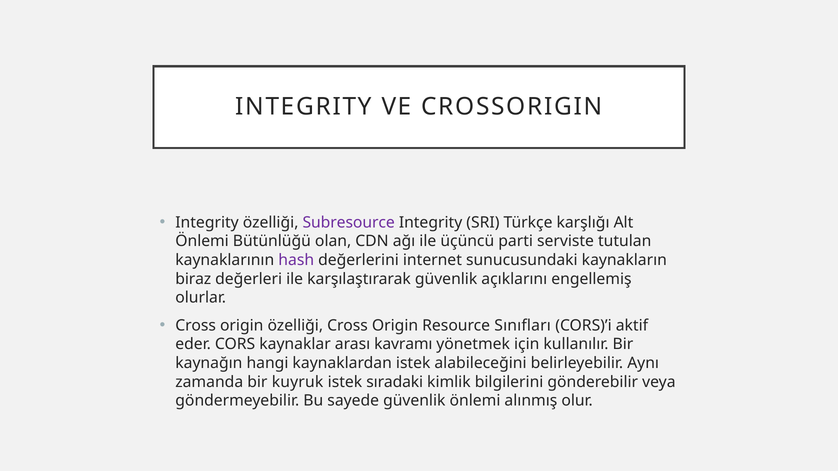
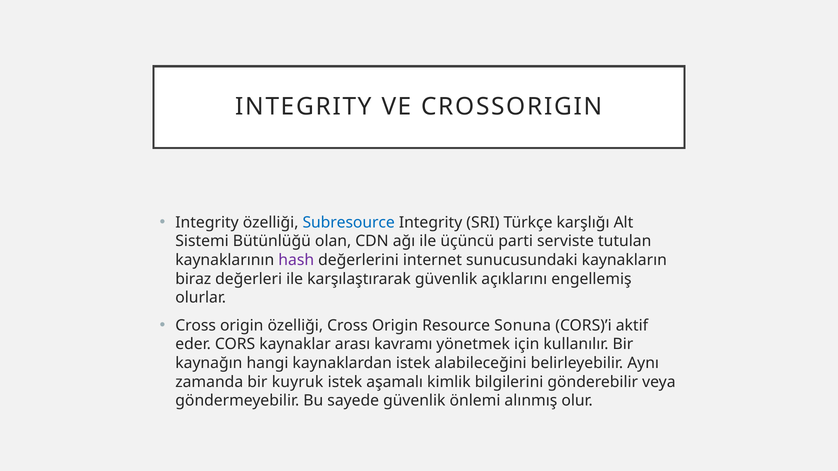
Subresource colour: purple -> blue (349, 223)
Önlemi: Önlemi -> Sistemi (202, 241)
Sınıfları: Sınıfları -> Sonuna (523, 326)
sıradaki: sıradaki -> aşamalı (395, 382)
